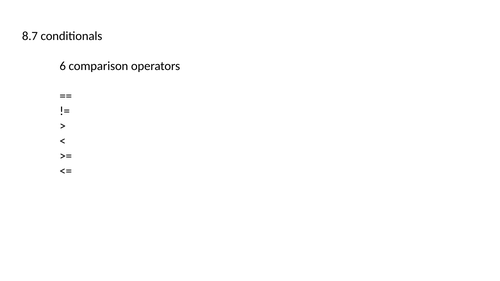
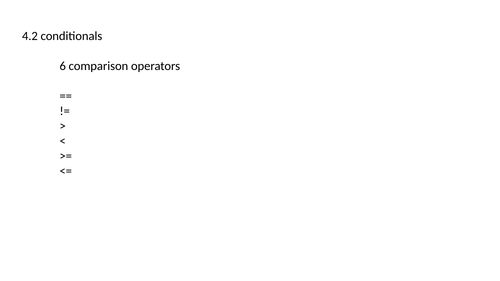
8.7: 8.7 -> 4.2 (30, 36)
